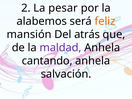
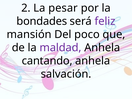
alabemos: alabemos -> bondades (42, 21)
feliz colour: orange -> purple (105, 21)
atrás: atrás -> poco (87, 34)
